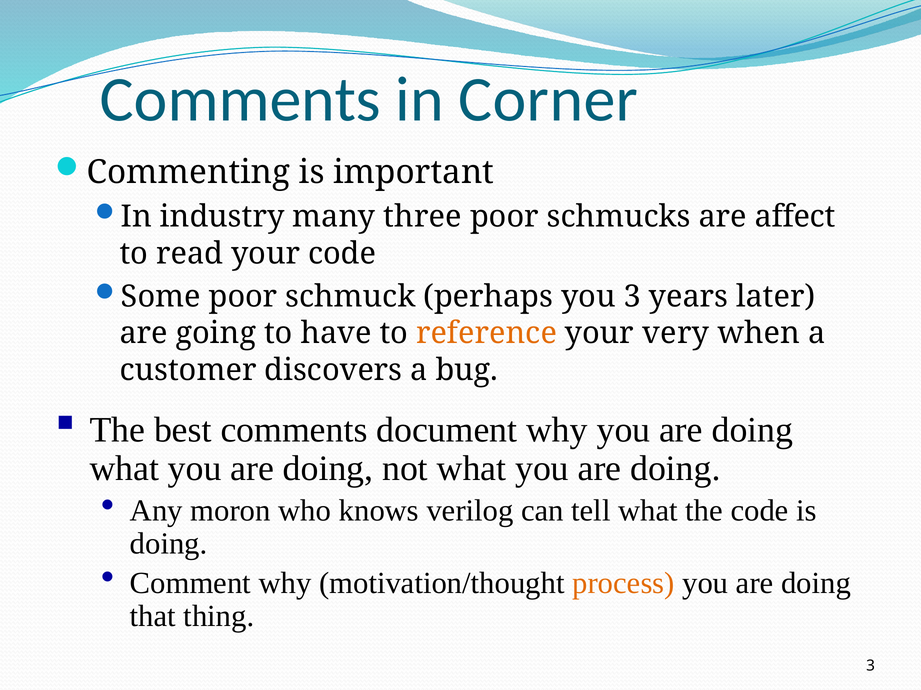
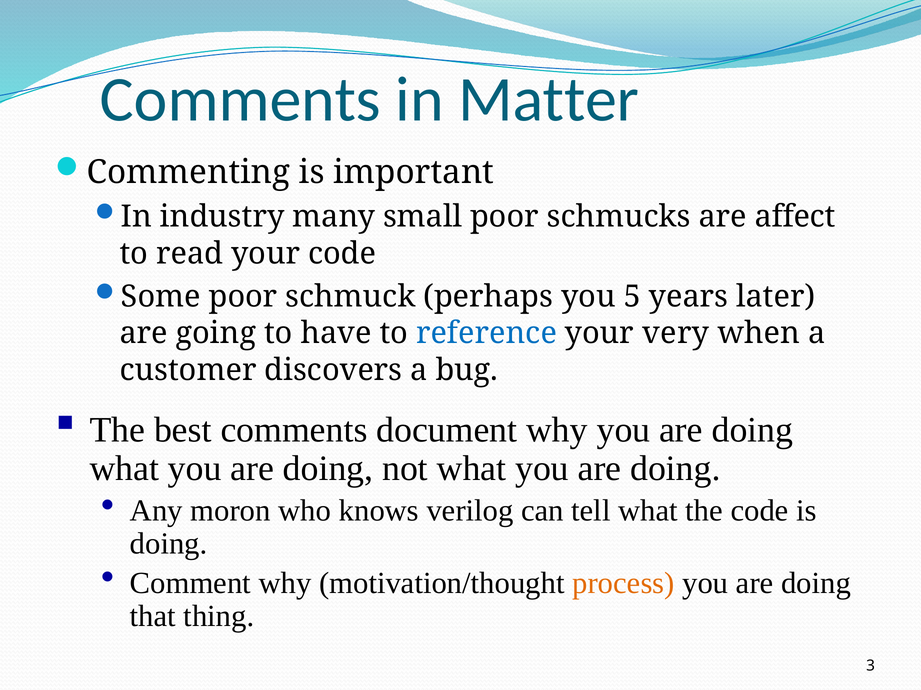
Corner: Corner -> Matter (549, 100)
three: three -> small (423, 217)
you 3: 3 -> 5 (632, 297)
reference colour: orange -> blue (487, 334)
